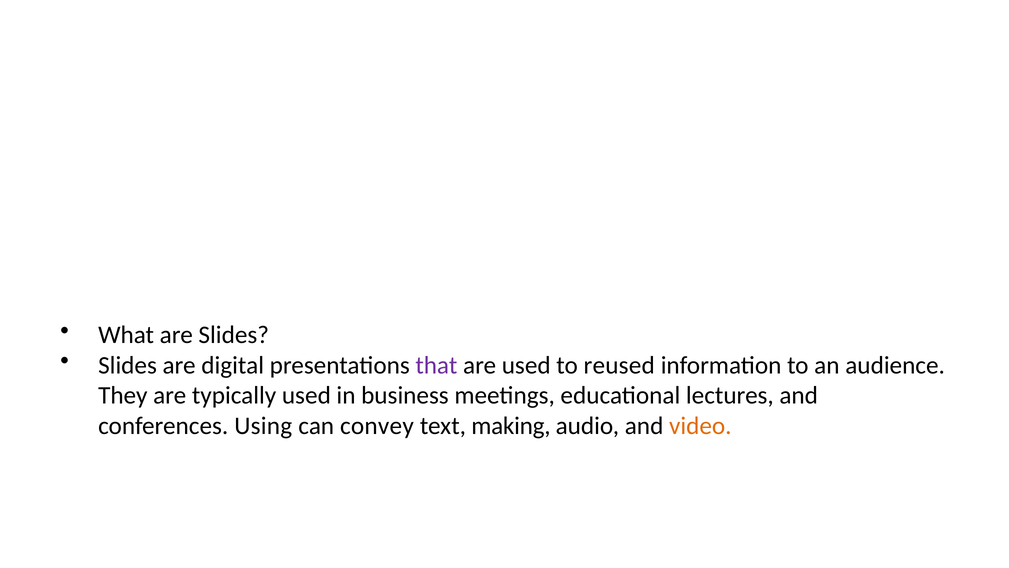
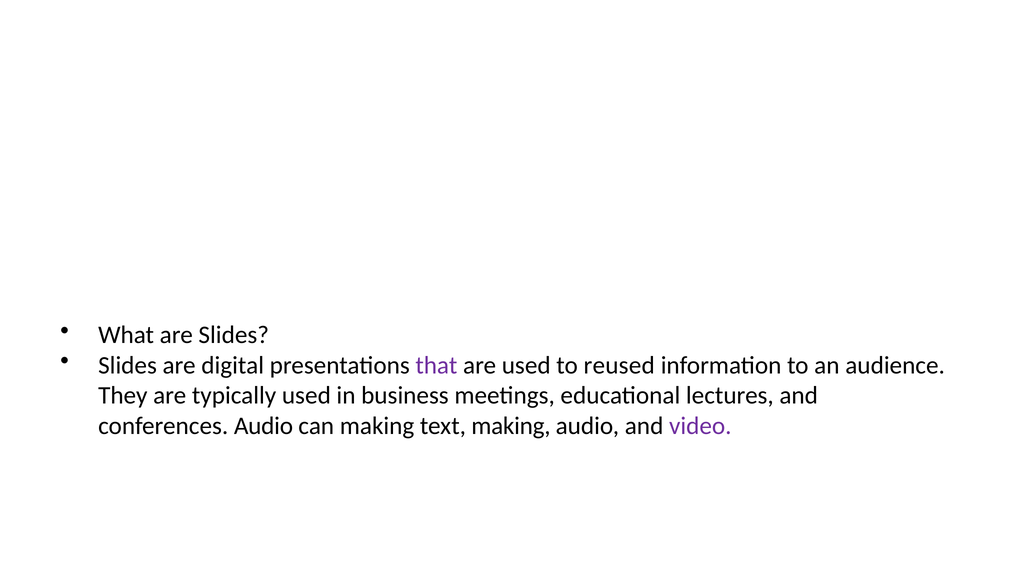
conferences Using: Using -> Audio (263, 426)
can convey: convey -> making (377, 426)
video colour: orange -> purple (700, 426)
